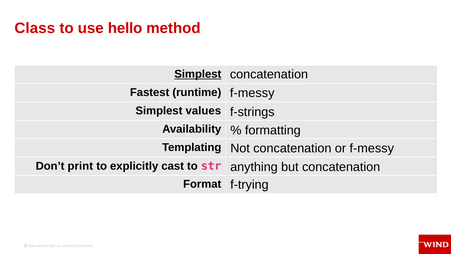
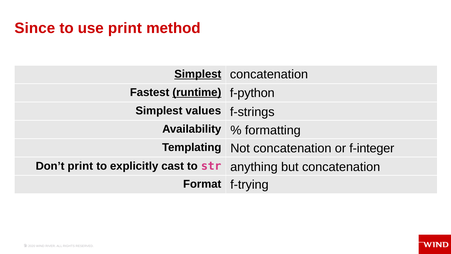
Class: Class -> Since (35, 28)
use hello: hello -> print (125, 28)
runtime underline: none -> present (197, 92)
f-messy: f-messy -> f-python (252, 93)
or f-messy: f-messy -> f-integer (372, 148)
